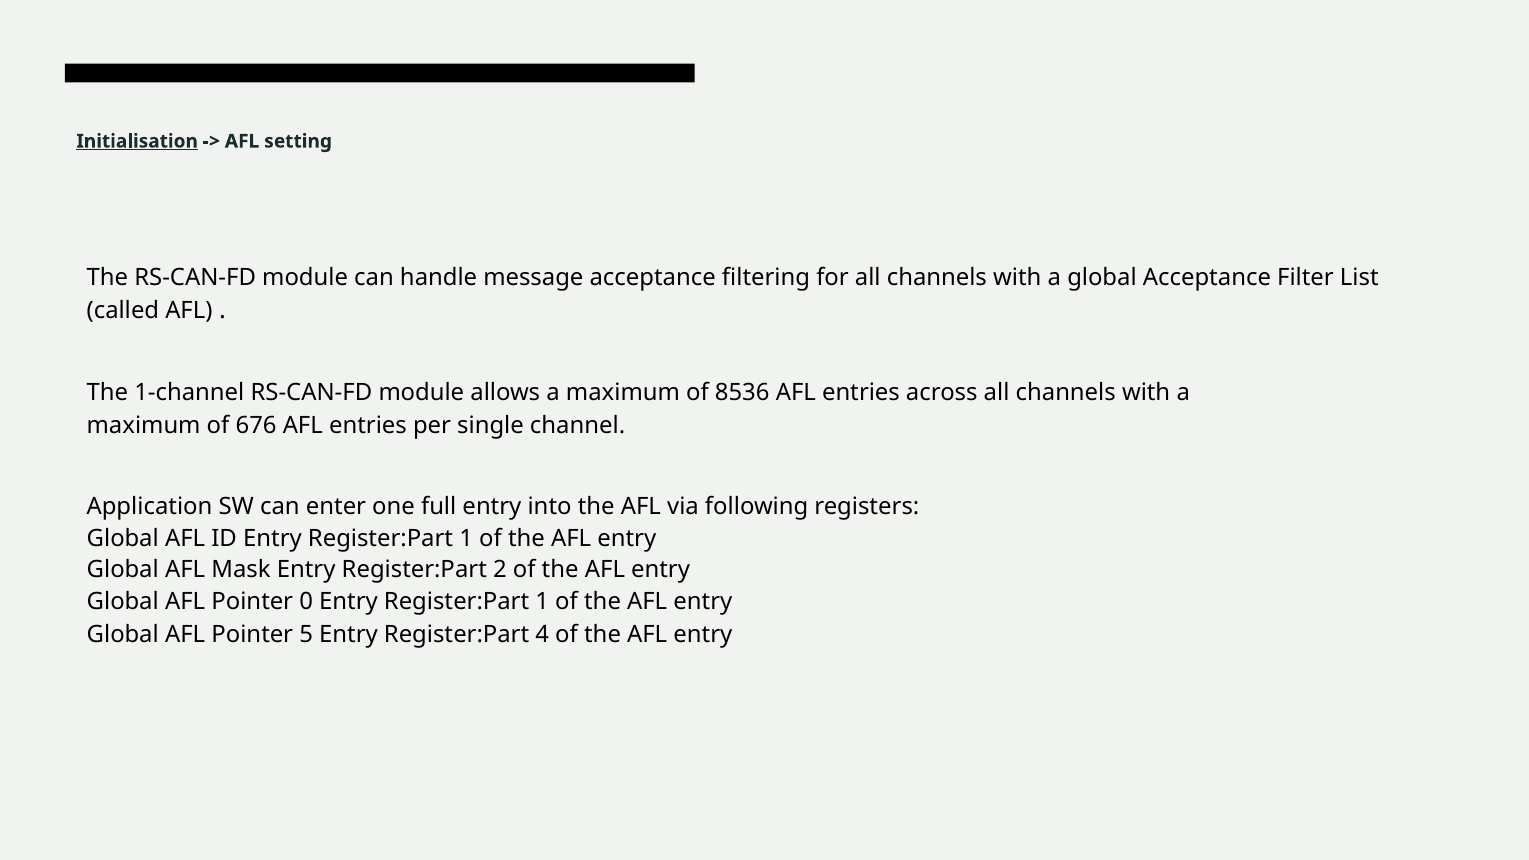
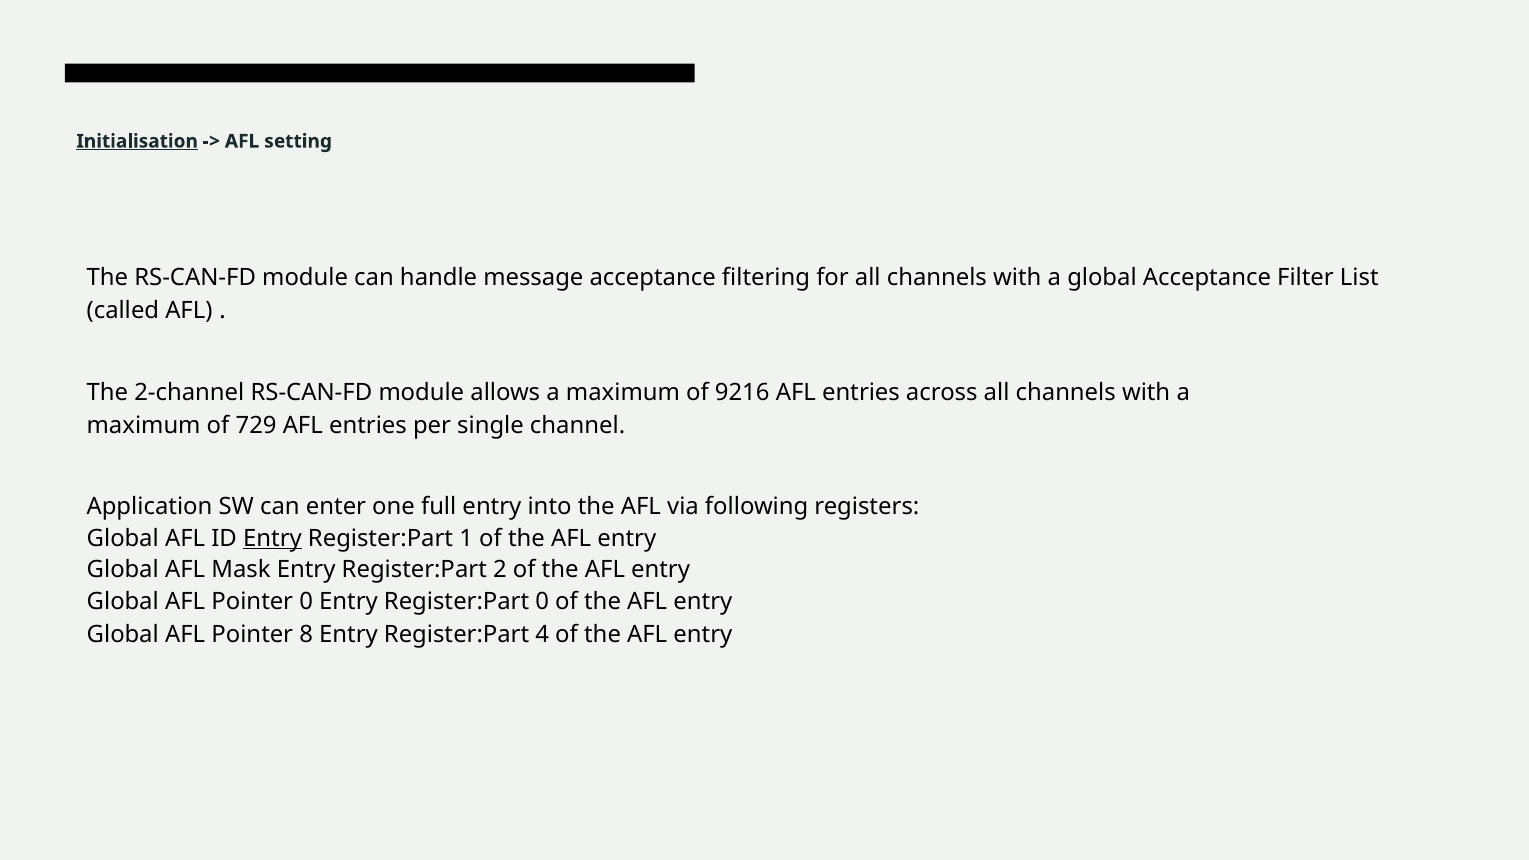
1-channel: 1-channel -> 2-channel (189, 392)
8536: 8536 -> 9216 (742, 392)
676: 676 -> 729 (256, 426)
Entry underline: none -> present (272, 538)
0 Entry Register:Part 1: 1 -> 0 (542, 601)
5: 5 -> 8 (306, 635)
